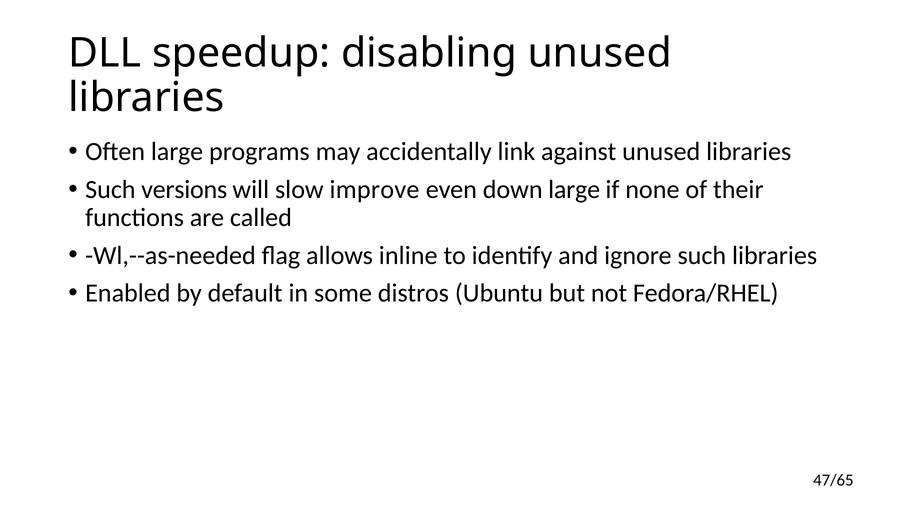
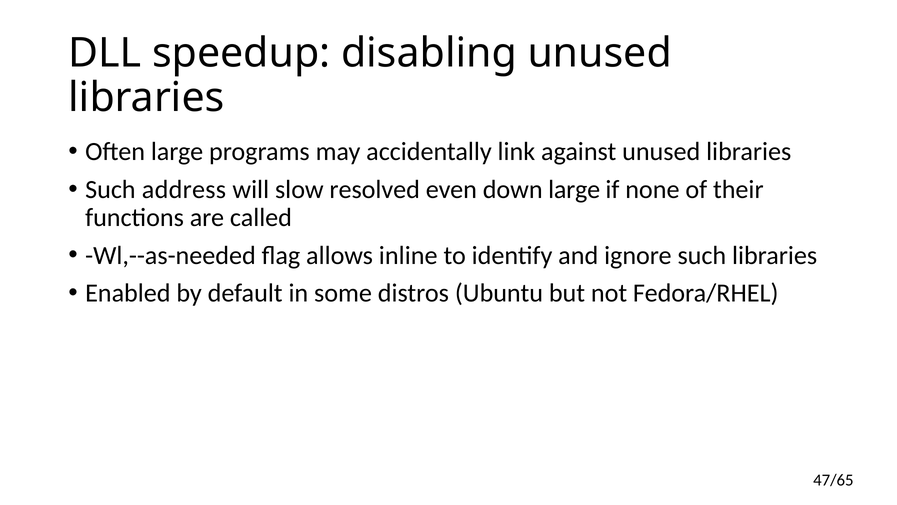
versions: versions -> address (184, 189)
improve: improve -> resolved (375, 189)
